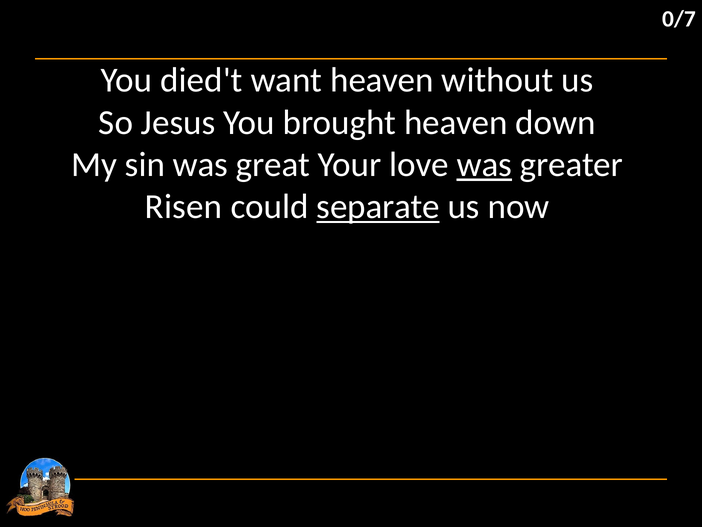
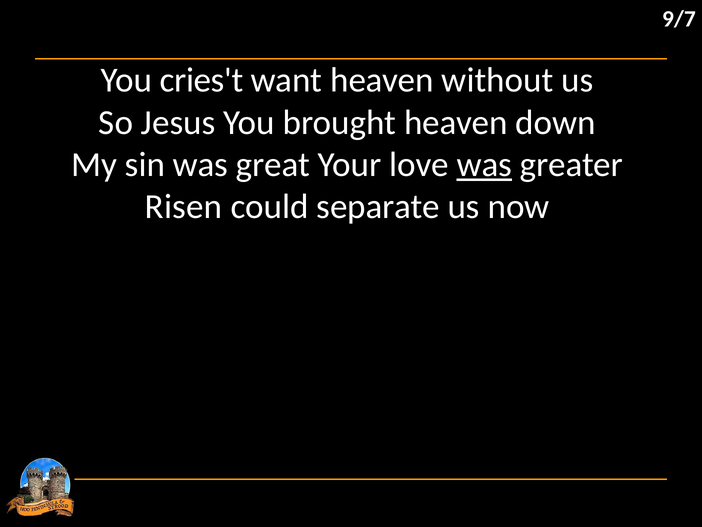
0/7: 0/7 -> 9/7 (679, 19)
died't: died't -> cries't (202, 80)
separate underline: present -> none (378, 207)
